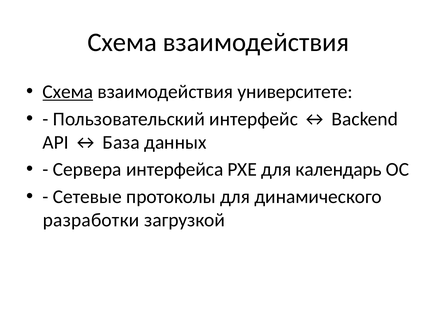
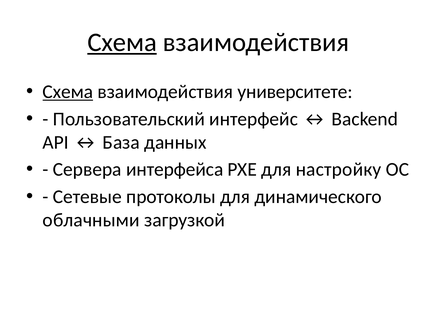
Схема underline: none -> present (122, 42)
календарь: календарь -> настройку (339, 169)
разработки: разработки -> облачными (91, 220)
